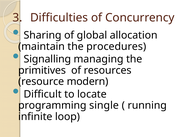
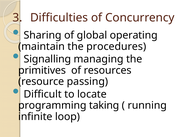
allocation: allocation -> operating (134, 35)
modern: modern -> passing (87, 82)
single: single -> taking (104, 106)
